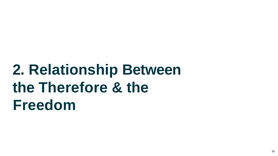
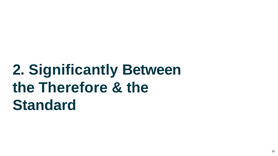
Relationship: Relationship -> Significantly (73, 70)
Freedom: Freedom -> Standard (45, 105)
